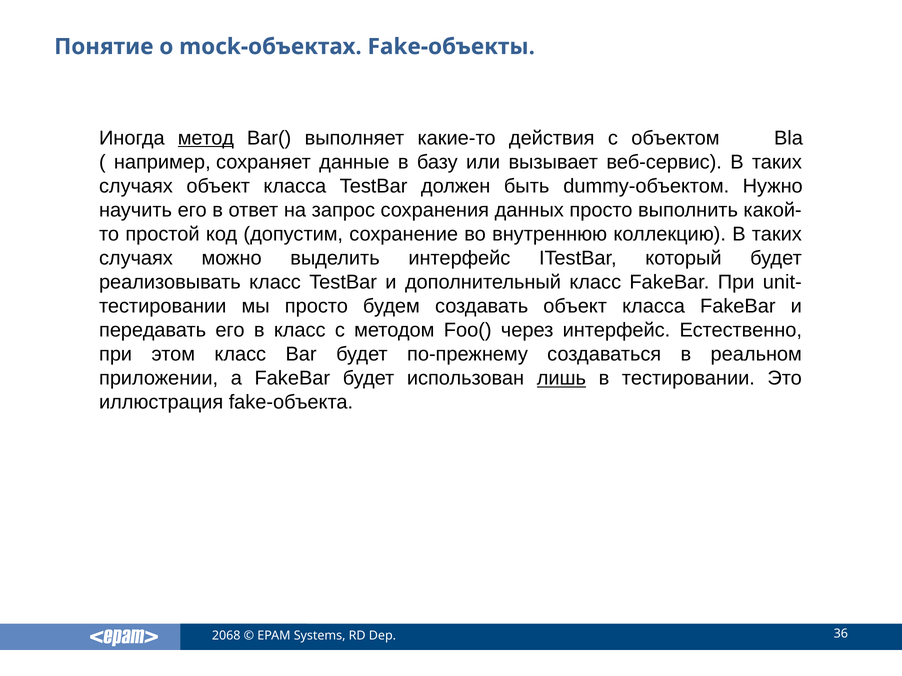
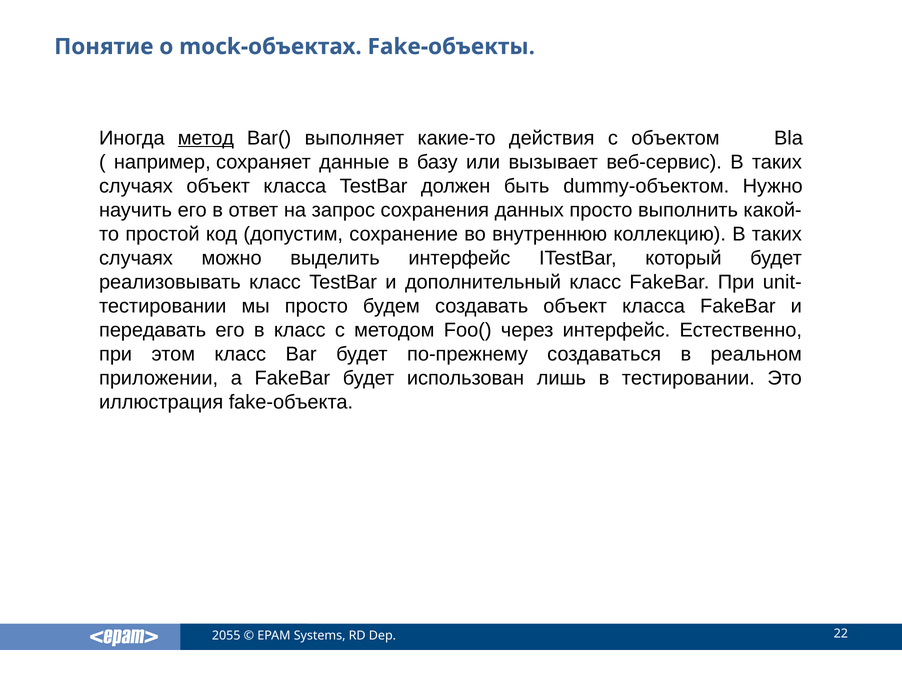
лишь underline: present -> none (561, 379)
2068: 2068 -> 2055 (226, 636)
36: 36 -> 22 (841, 634)
